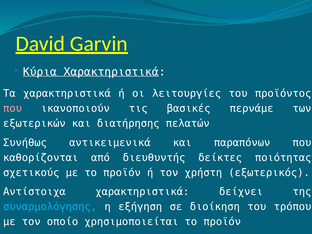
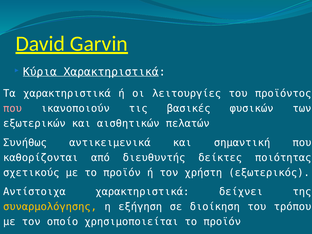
περνάμε: περνάμε -> φυσικών (252, 109)
διατήρησης: διατήρησης -> αισθητικών (128, 124)
παραπόνων: παραπόνων -> σημαντική (242, 143)
συναρμολόγησης colour: light blue -> yellow (50, 207)
